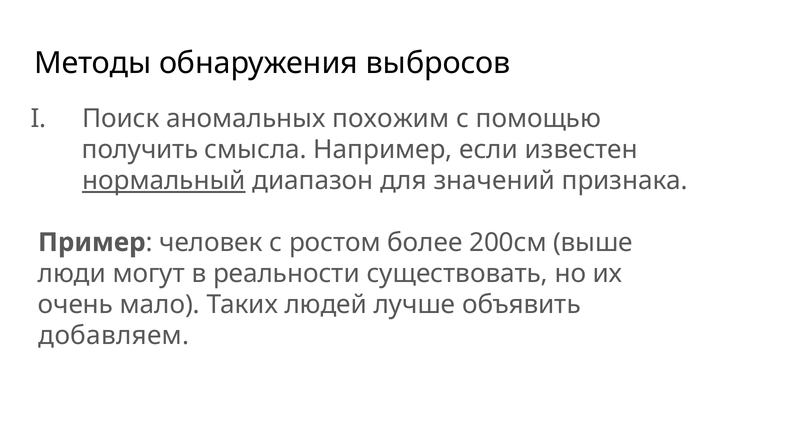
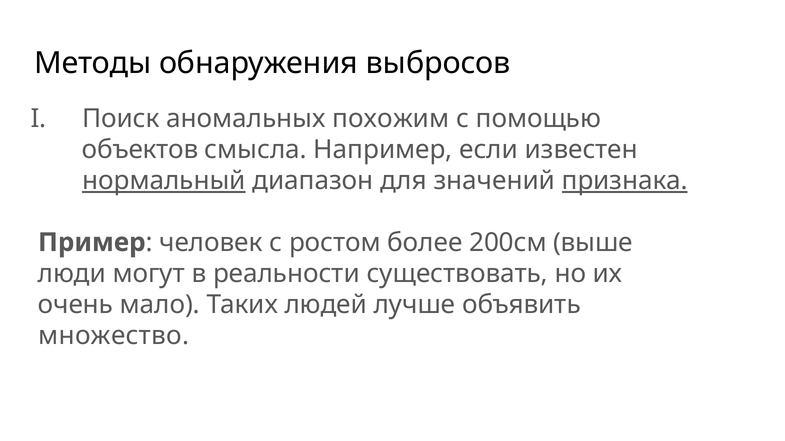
получить: получить -> объектов (140, 150)
признака underline: none -> present (625, 181)
добавляем: добавляем -> множество (114, 336)
